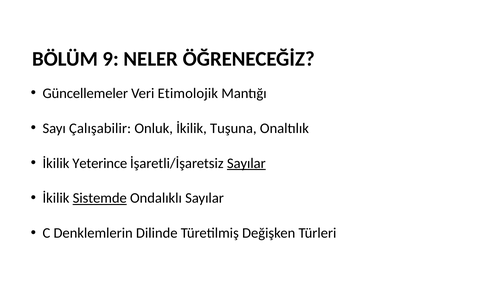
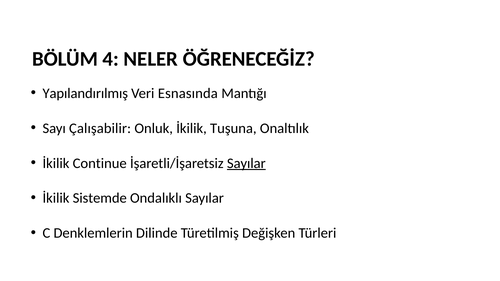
9: 9 -> 4 (111, 59)
Güncellemeler: Güncellemeler -> Yapılandırılmış (85, 93)
Etimolojik: Etimolojik -> Esnasında (188, 93)
Yeterince: Yeterince -> Continue (100, 163)
Sistemde underline: present -> none (100, 198)
